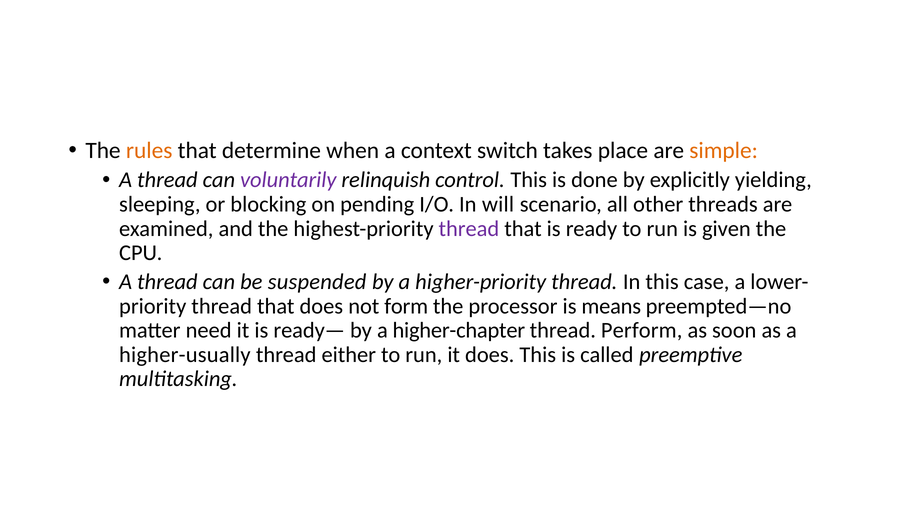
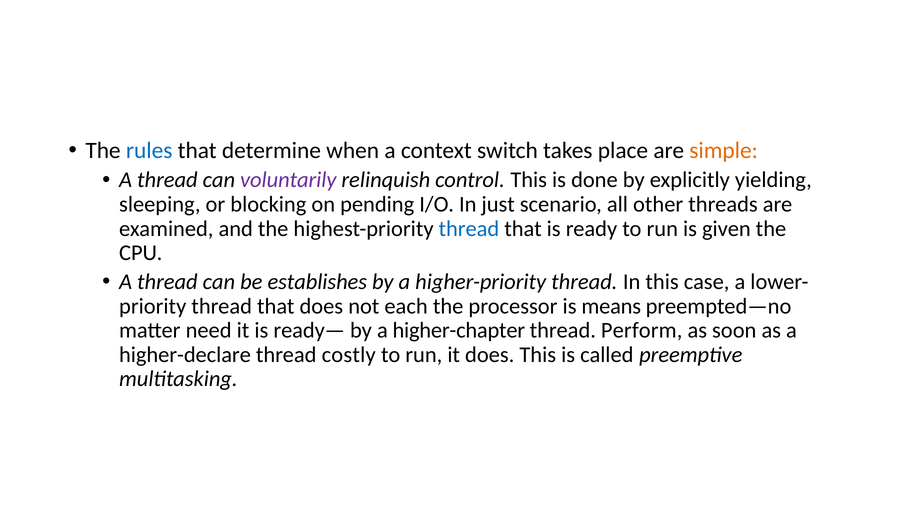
rules colour: orange -> blue (149, 150)
will: will -> just (498, 204)
thread colour: purple -> blue (469, 228)
suspended: suspended -> establishes (317, 282)
form: form -> each (406, 306)
higher-usually: higher-usually -> higher-declare (185, 354)
either: either -> costly (349, 354)
